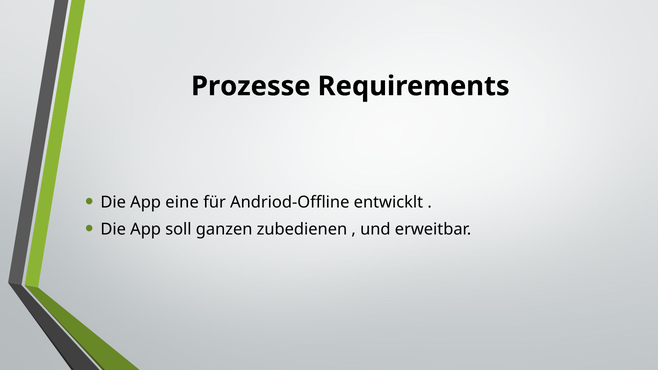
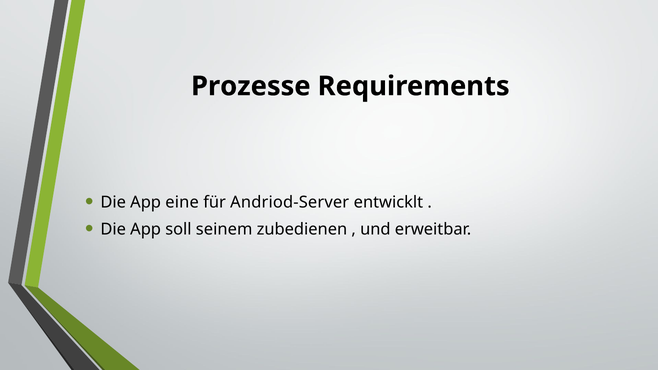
Andriod-Offline: Andriod-Offline -> Andriod-Server (290, 202)
ganzen: ganzen -> seinem (224, 229)
